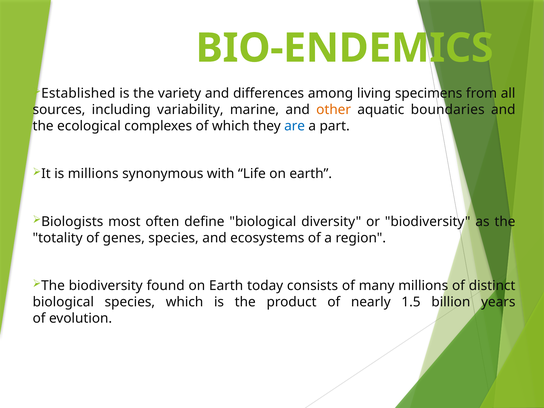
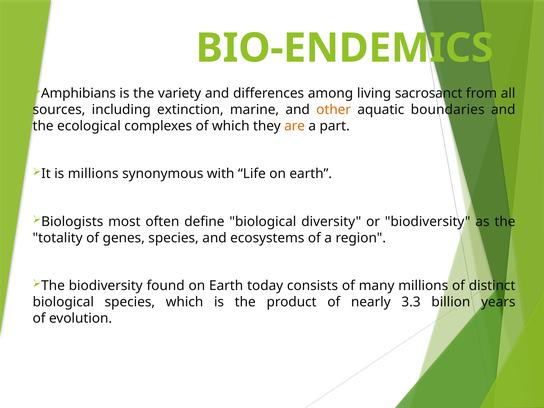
Established: Established -> Amphibians (79, 93)
specimens: specimens -> sacrosanct (429, 93)
variability: variability -> extinction (190, 110)
are colour: blue -> orange (295, 126)
1.5: 1.5 -> 3.3 (411, 302)
